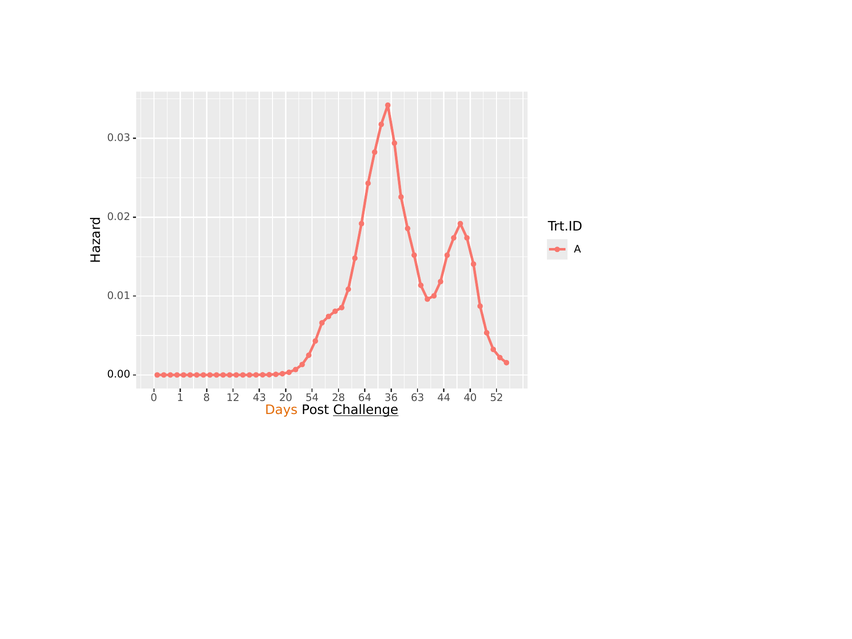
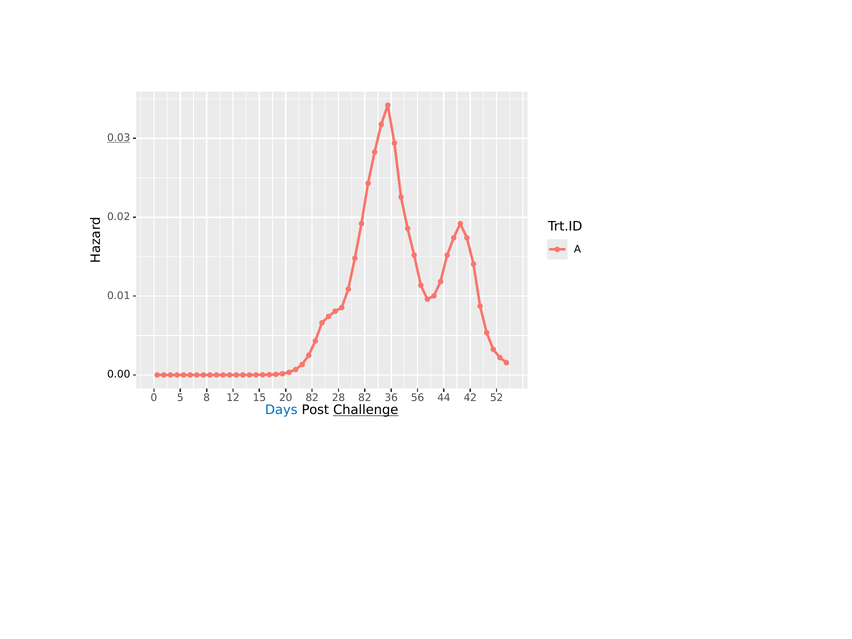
0.03 underline: none -> present (119, 138)
1: 1 -> 5 (180, 398)
43: 43 -> 15 (259, 398)
20 54: 54 -> 82 (312, 398)
28 64: 64 -> 82 (365, 398)
63: 63 -> 56 (418, 398)
40: 40 -> 42 (470, 398)
Days colour: orange -> blue (281, 410)
